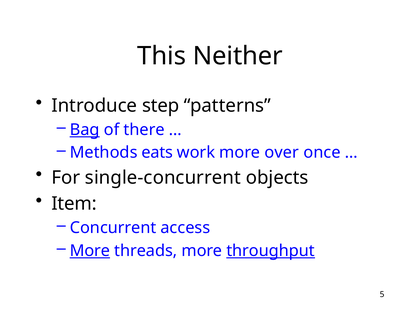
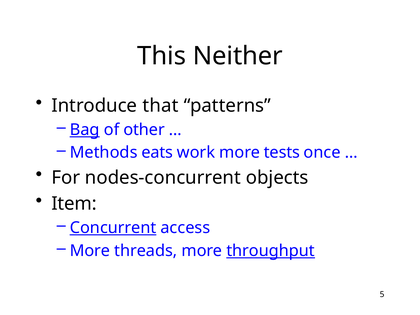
step: step -> that (160, 106)
there: there -> other (144, 130)
over: over -> tests (282, 153)
single-concurrent: single-concurrent -> nodes-concurrent (163, 178)
Concurrent underline: none -> present (113, 228)
More underline: present -> none (90, 251)
